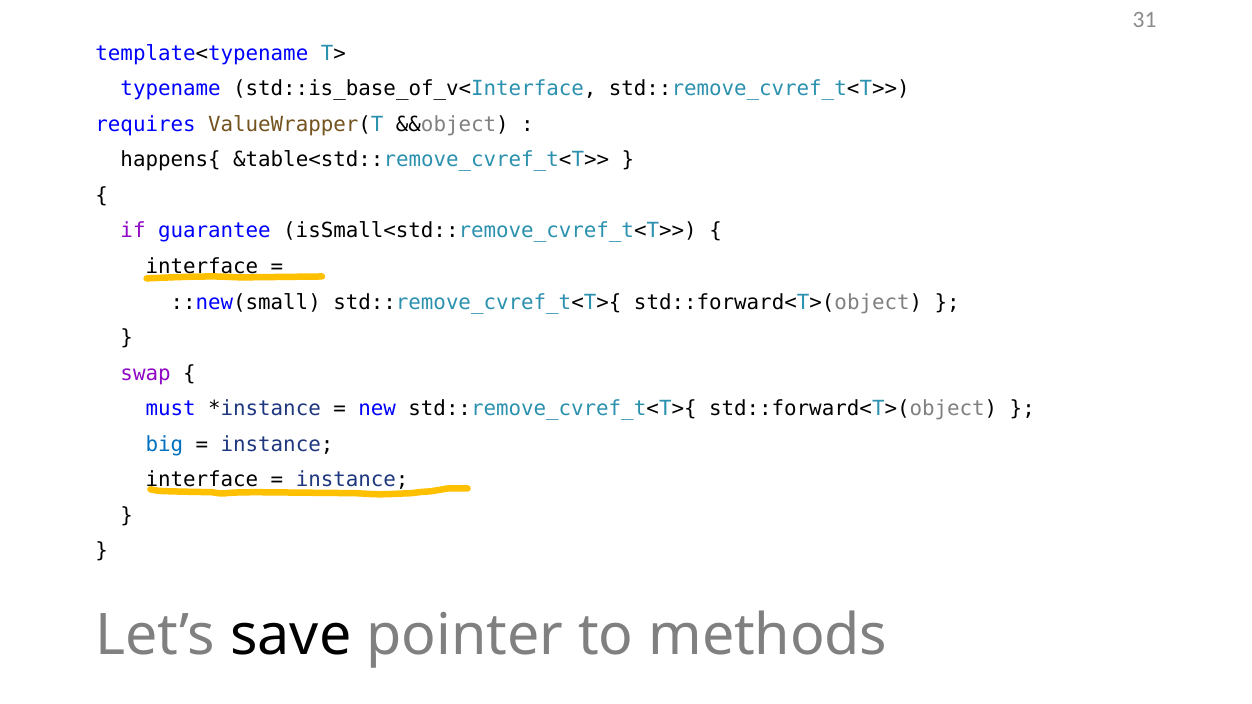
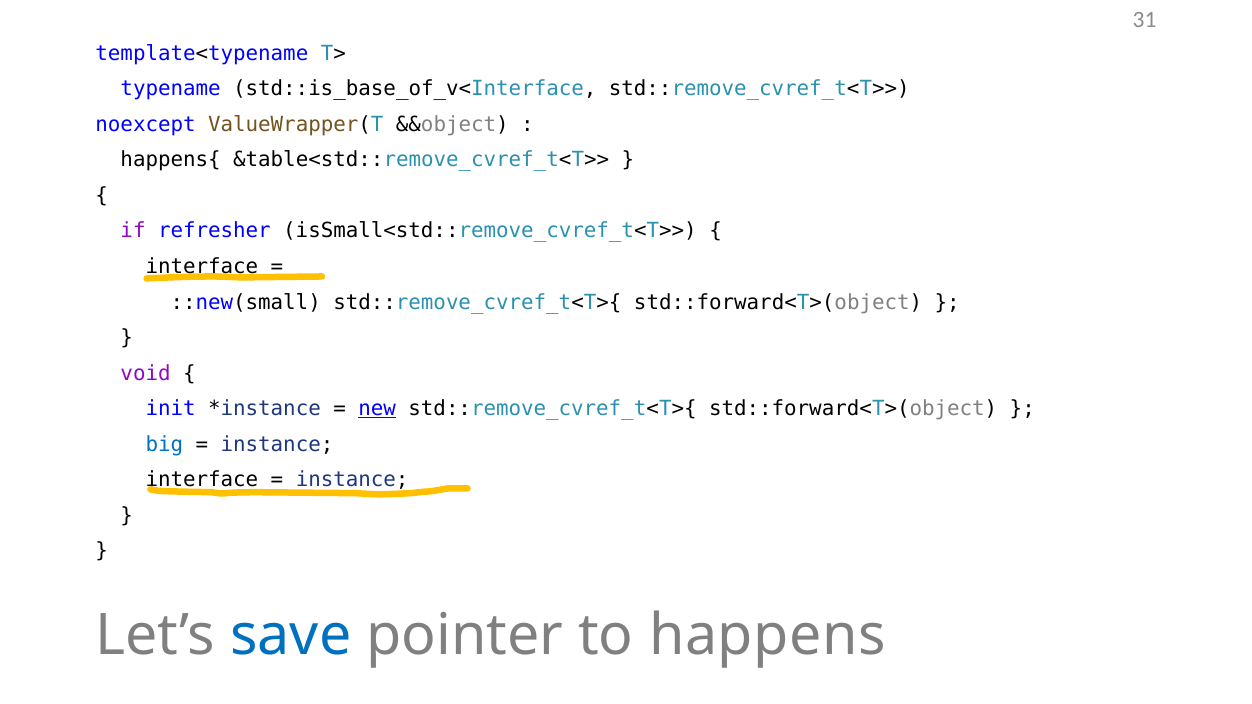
requires: requires -> noexcept (146, 124)
guarantee: guarantee -> refresher (214, 231)
swap: swap -> void (146, 373)
must: must -> init (171, 409)
new underline: none -> present (377, 409)
save colour: black -> blue (291, 636)
methods: methods -> happens (768, 636)
